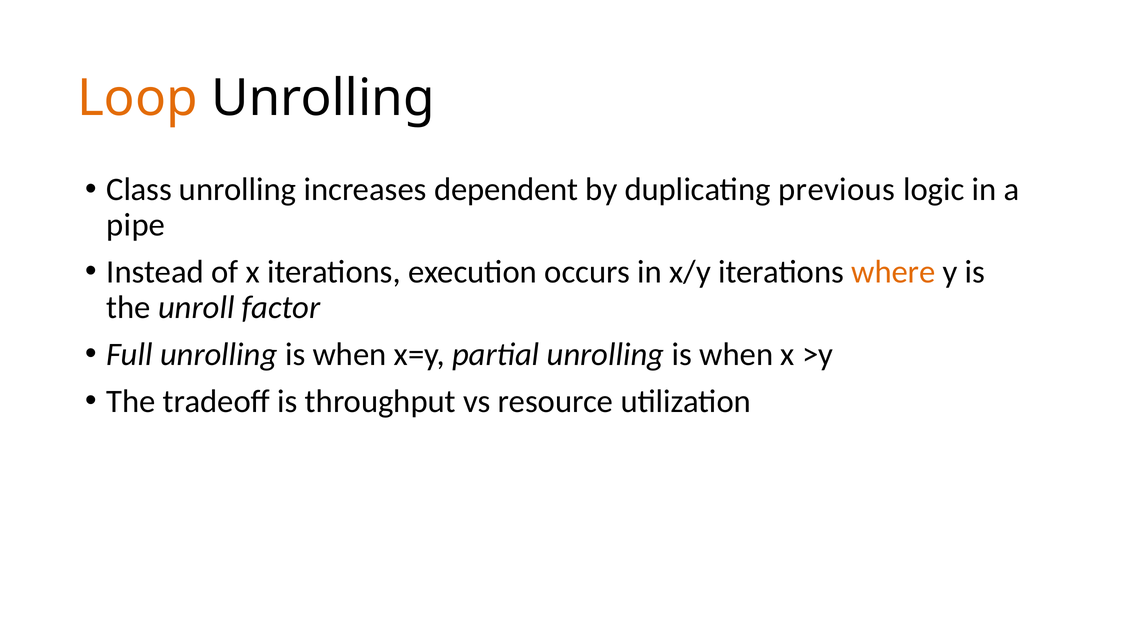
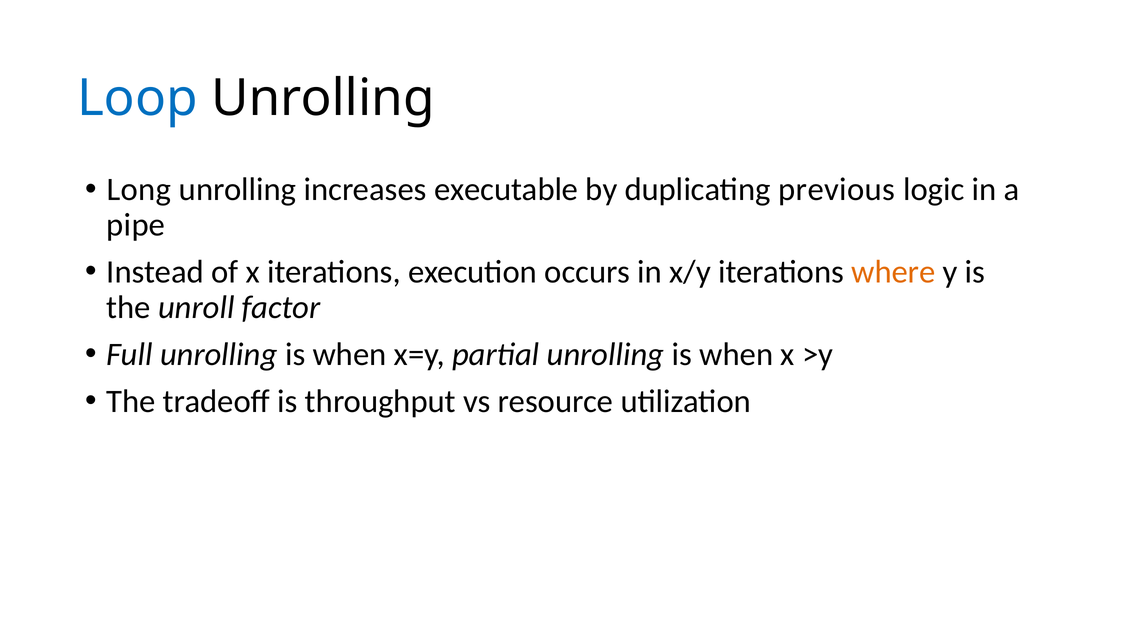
Loop colour: orange -> blue (137, 98)
Class: Class -> Long (139, 189)
dependent: dependent -> executable (506, 189)
